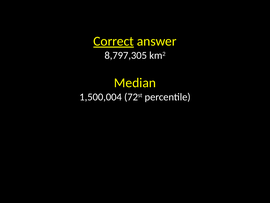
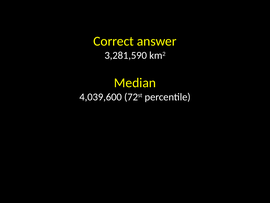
Correct underline: present -> none (114, 41)
8,797,305: 8,797,305 -> 3,281,590 (126, 55)
1,500,004: 1,500,004 -> 4,039,600 (101, 97)
